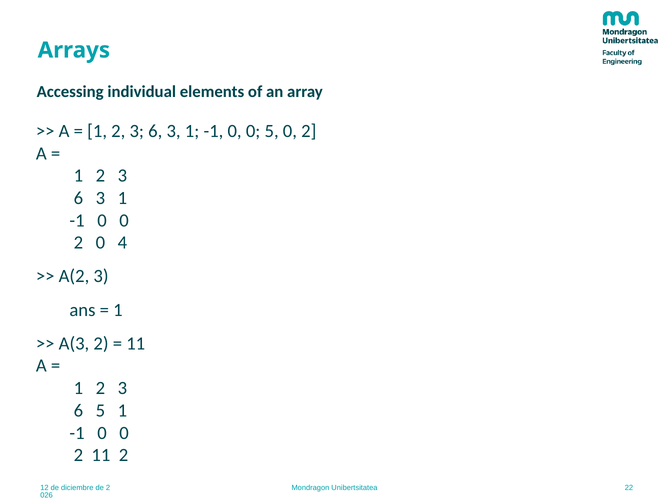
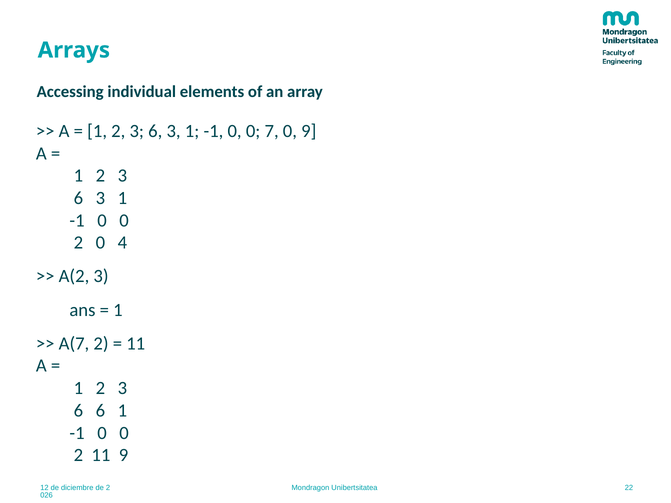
0 5: 5 -> 7 (272, 131)
2: 2 -> 9 (309, 131)
A(3: A(3 -> A(7 (74, 344)
6 5: 5 -> 6 (100, 411)
11 2: 2 -> 9 (123, 455)
